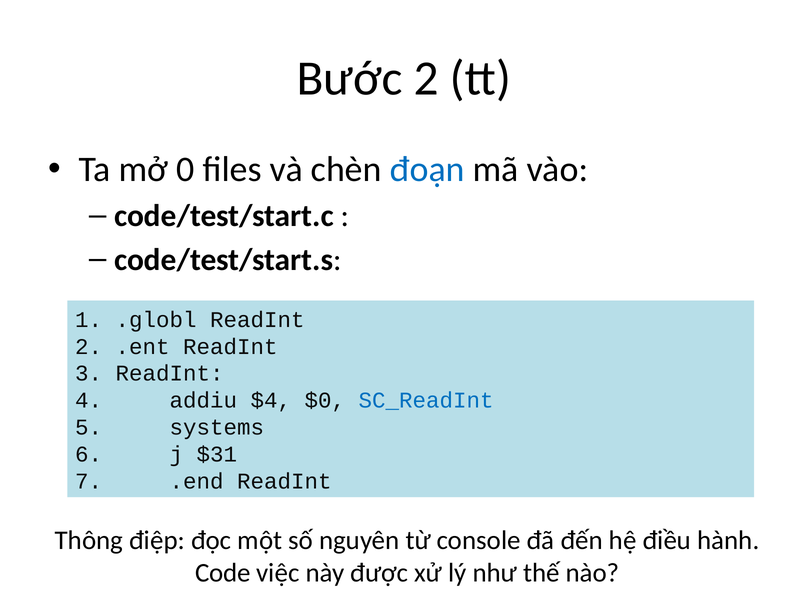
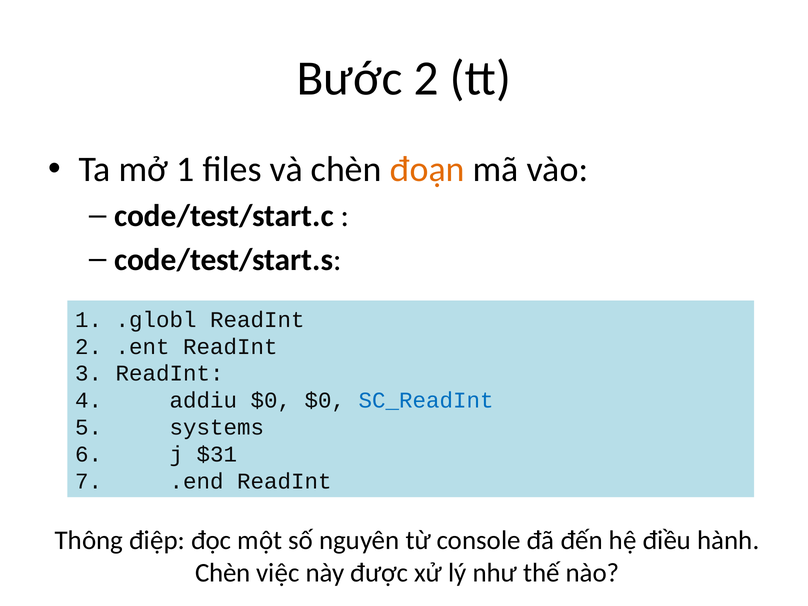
mở 0: 0 -> 1 (185, 170)
đoạn colour: blue -> orange (427, 170)
addiu $4: $4 -> $0 (271, 401)
Code: Code -> Chèn (223, 573)
